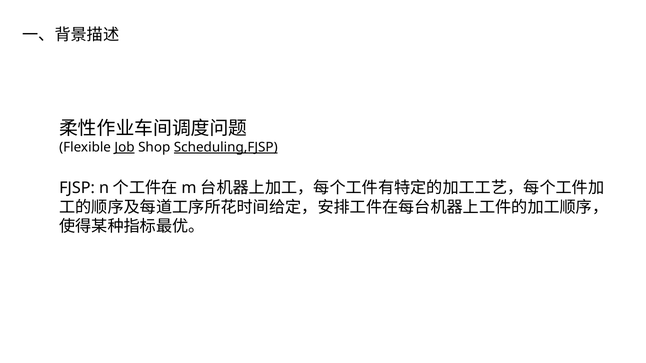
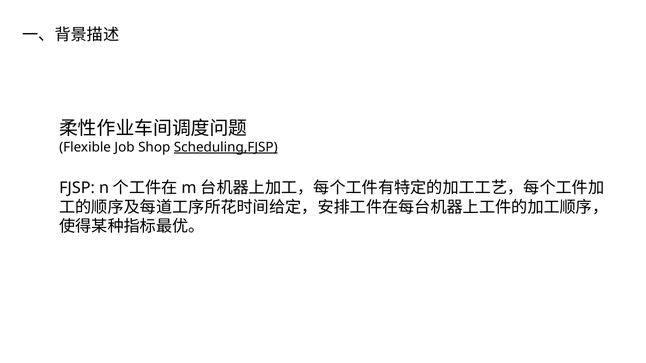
Job underline: present -> none (125, 147)
